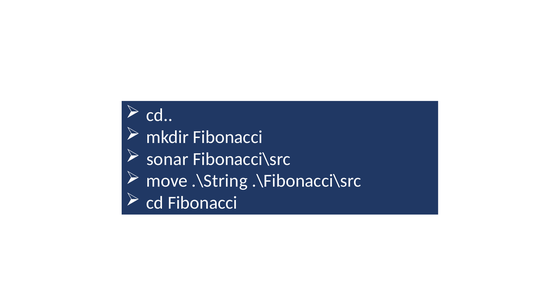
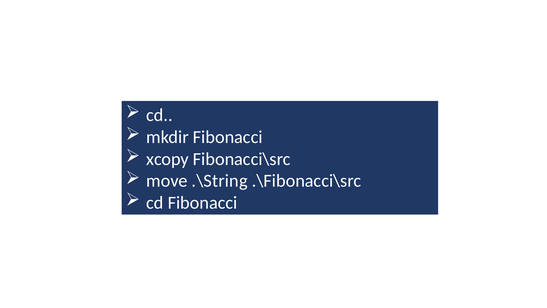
sonar: sonar -> xcopy (168, 159)
